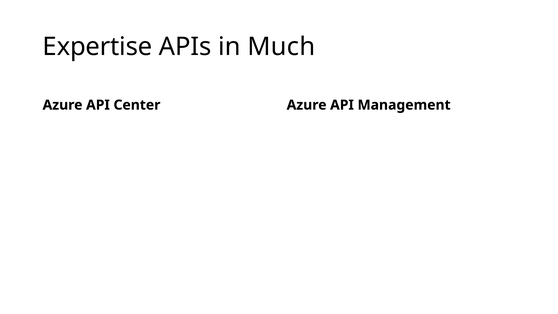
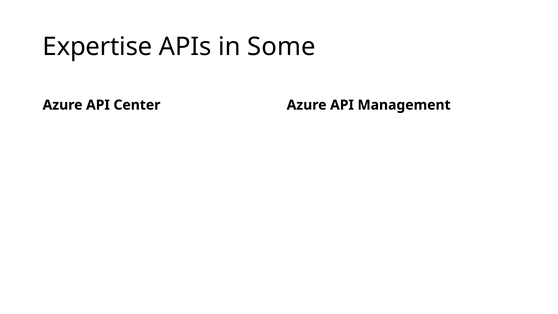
Much: Much -> Some (281, 47)
